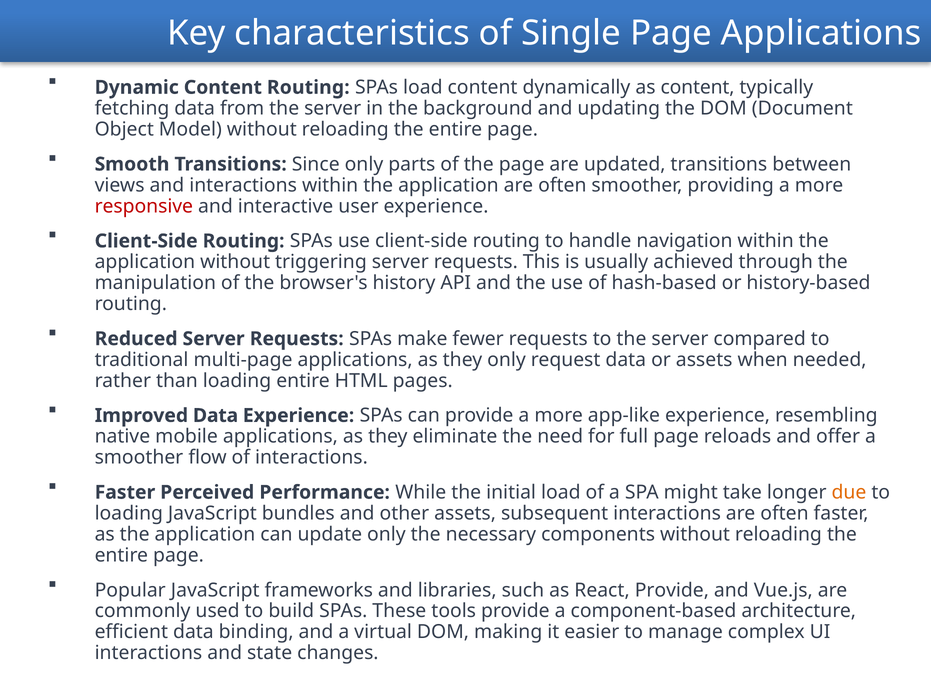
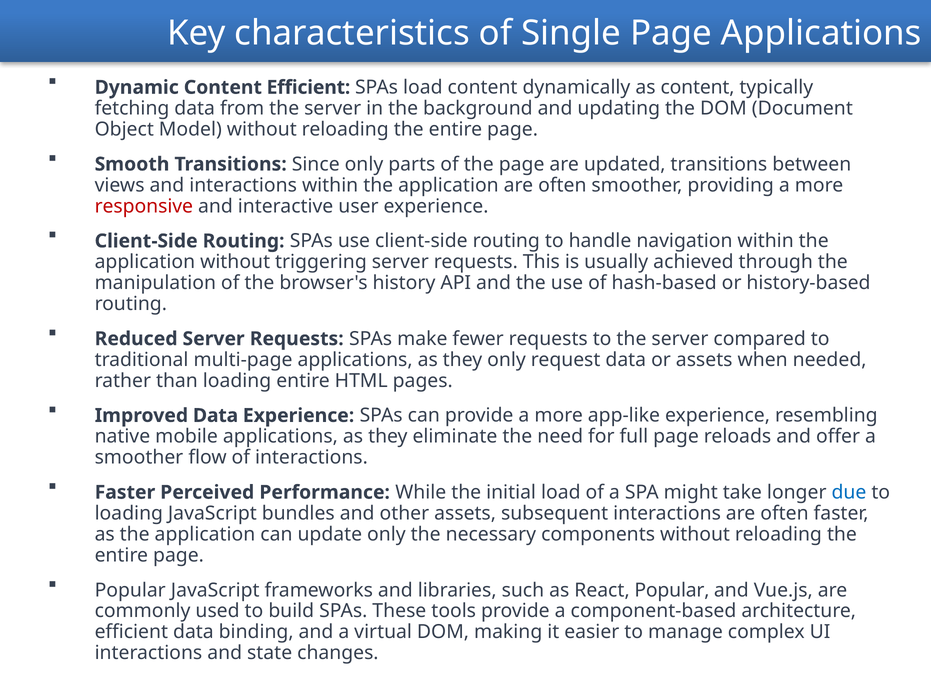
Content Routing: Routing -> Efficient (308, 87)
due colour: orange -> blue (849, 493)
React Provide: Provide -> Popular (672, 590)
